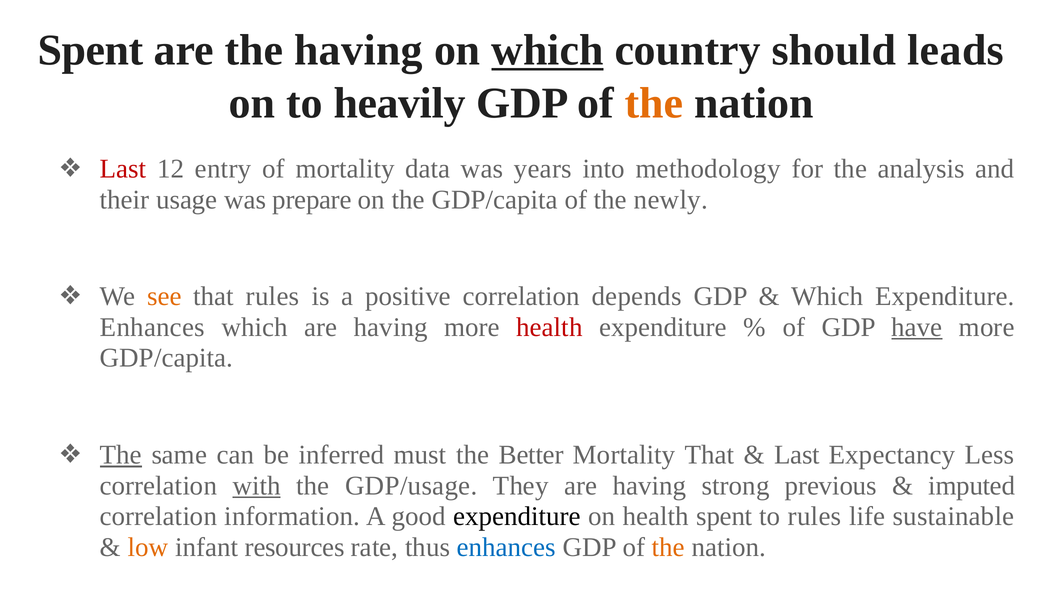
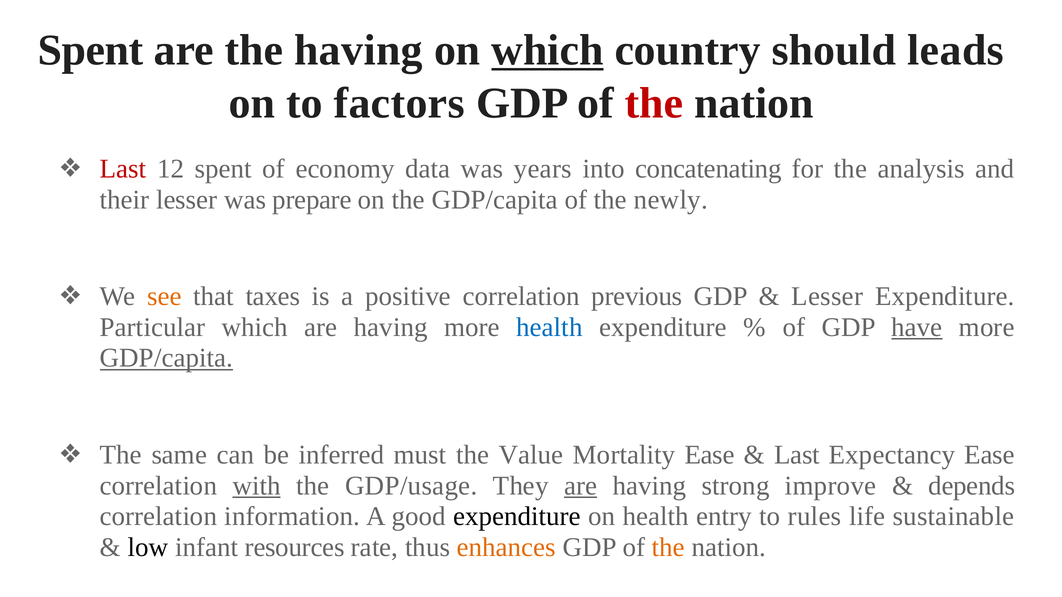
heavily: heavily -> factors (399, 103)
the colour: orange -> red (654, 103)
12 entry: entry -> spent (223, 169)
of mortality: mortality -> economy (345, 169)
methodology: methodology -> concatenating (708, 169)
their usage: usage -> lesser (187, 200)
that rules: rules -> taxes (273, 297)
depends: depends -> previous (637, 297)
Which: Which -> Lesser (827, 297)
Enhances: Enhances -> Particular (152, 327)
health colour: red -> blue (549, 327)
GDP/capita underline: none -> present (166, 358)
The underline: present -> none (121, 455)
Better: Better -> Value (531, 455)
Mortality That: That -> Ease (710, 455)
Expectancy Less: Less -> Ease (990, 455)
are underline: none -> present (581, 486)
previous: previous -> improve (831, 486)
imputed: imputed -> depends (972, 486)
health spent: spent -> entry (724, 517)
low colour: orange -> black (148, 548)
enhances colour: blue -> orange (506, 548)
